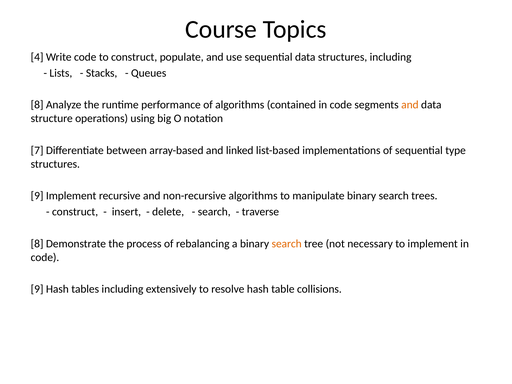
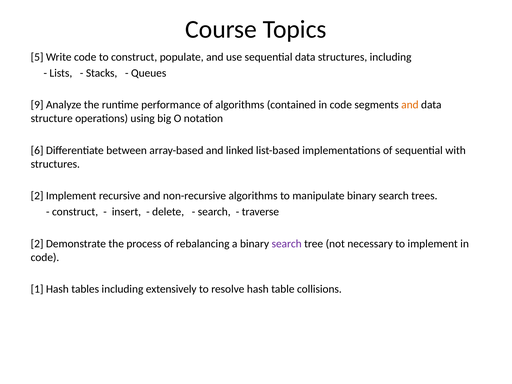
4: 4 -> 5 (37, 57)
8: 8 -> 9 (37, 105)
7: 7 -> 6 (37, 150)
type: type -> with (456, 150)
9: 9 -> 2 (37, 196)
8: 8 -> 2 (37, 244)
search colour: orange -> purple (287, 244)
9: 9 -> 1 (37, 289)
